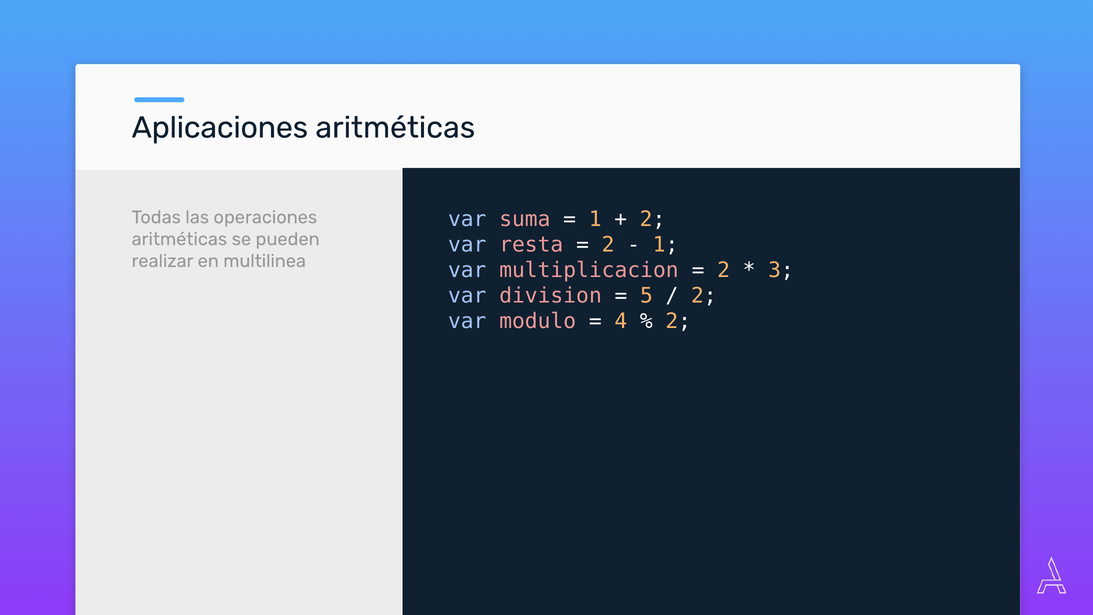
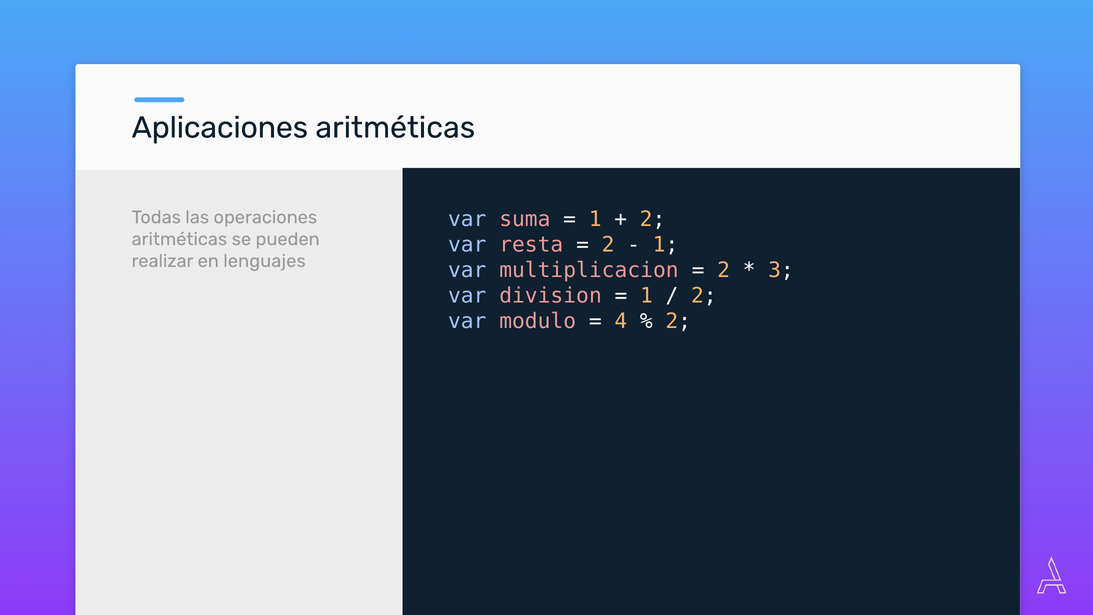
multilinea: multilinea -> lenguajes (265, 261)
5: 5 -> 1 (646, 296)
